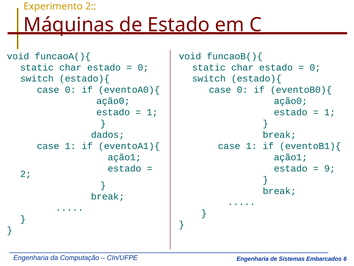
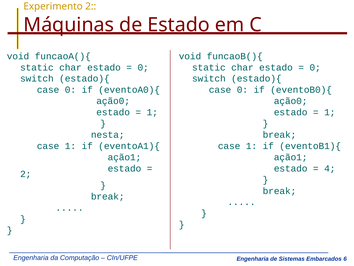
dados: dados -> nesta (108, 135)
9: 9 -> 4 (330, 168)
